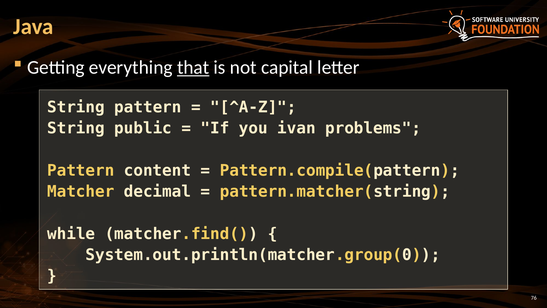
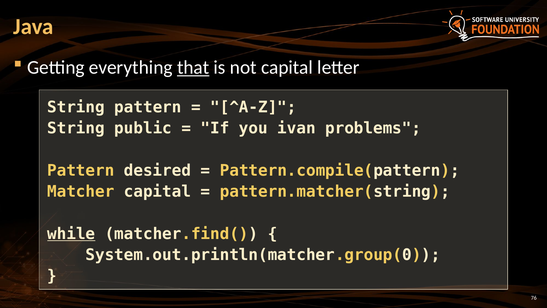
content: content -> desired (157, 170)
Matcher decimal: decimal -> capital (157, 191)
while underline: none -> present (71, 234)
